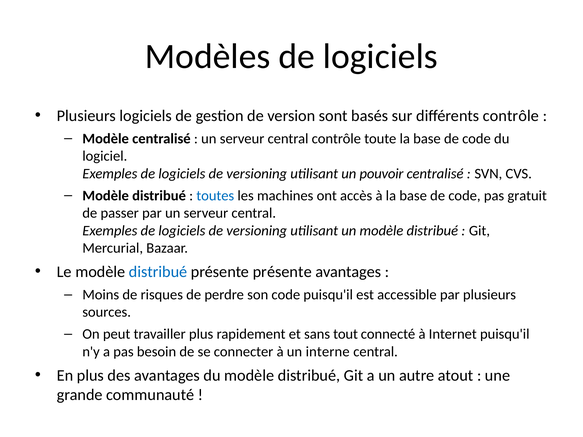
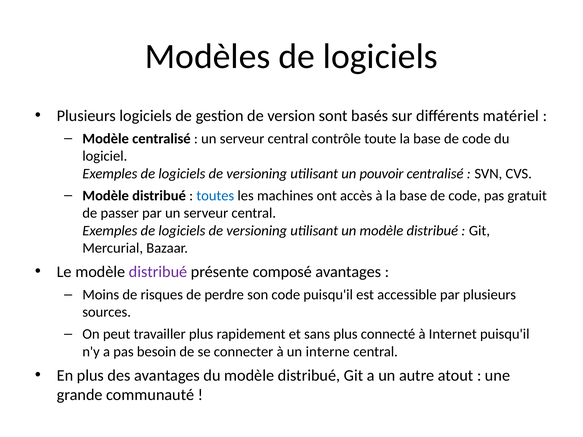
différents contrôle: contrôle -> matériel (511, 116)
distribué colour: blue -> purple (158, 272)
présente présente: présente -> composé (282, 272)
sans tout: tout -> plus (346, 334)
